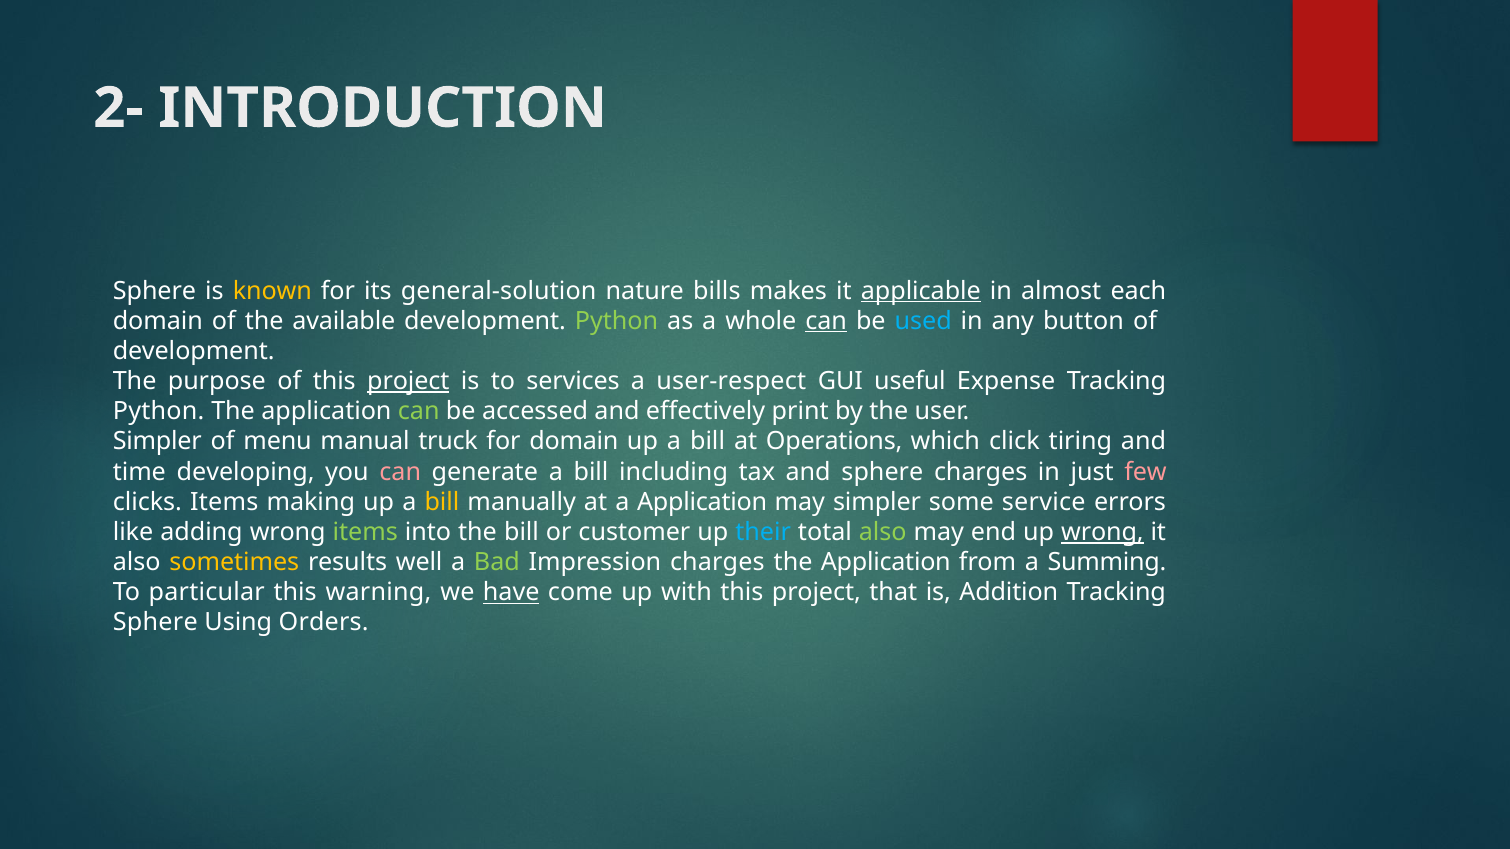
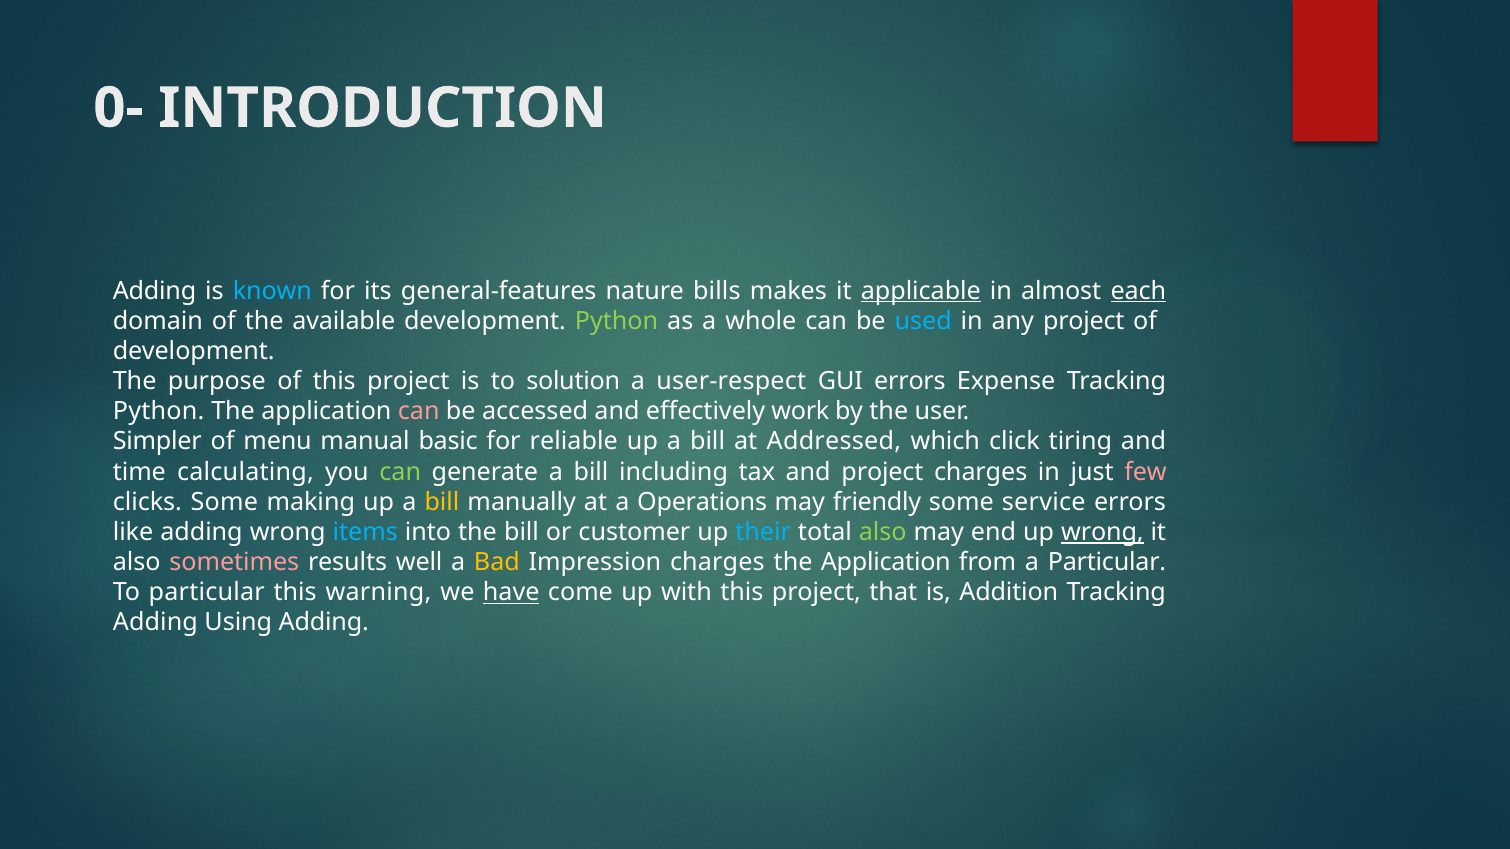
2-: 2- -> 0- (118, 108)
Sphere: Sphere -> Adding (155, 291)
known colour: yellow -> light blue (272, 291)
general-solution: general-solution -> general-features (499, 291)
each underline: none -> present (1138, 291)
can underline: present -> none (826, 321)
any button: button -> project (1084, 321)
project underline: present -> none (408, 381)
services: services -> solution (573, 381)
GUI useful: useful -> errors (910, 381)
can colour: light green -> pink (419, 412)
print: print -> work (800, 412)
truck: truck -> basic (448, 442)
for domain: domain -> reliable (574, 442)
Operations: Operations -> Addressed (834, 442)
developing: developing -> calculating (245, 472)
can colour: pink -> light green (400, 472)
and sphere: sphere -> project (882, 472)
clicks Items: Items -> Some (224, 502)
a Application: Application -> Operations (702, 502)
may simpler: simpler -> friendly (877, 502)
items colour: light green -> light blue (365, 532)
sometimes colour: yellow -> pink (234, 563)
Bad colour: light green -> yellow (497, 563)
a Summing: Summing -> Particular (1107, 563)
Sphere: Sphere -> Adding (155, 623)
Using Orders: Orders -> Adding (324, 623)
